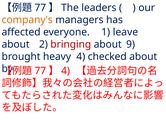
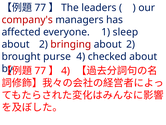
company's colour: orange -> red (27, 20)
leave: leave -> sleep (125, 32)
9: 9 -> 2 (131, 44)
heavy: heavy -> purse (57, 56)
